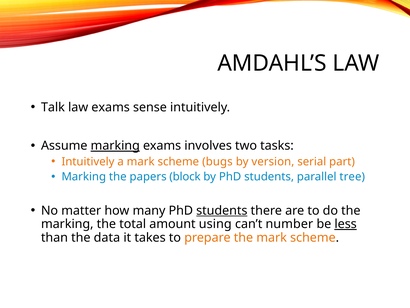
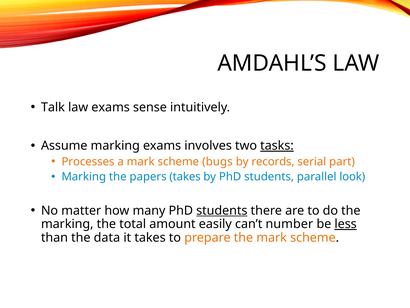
marking underline: present -> none (115, 146)
tasks underline: none -> present (277, 146)
Intuitively: Intuitively -> Processes (88, 161)
version: version -> records (273, 161)
papers block: block -> takes (185, 176)
tree: tree -> look (352, 176)
using: using -> easily (215, 224)
